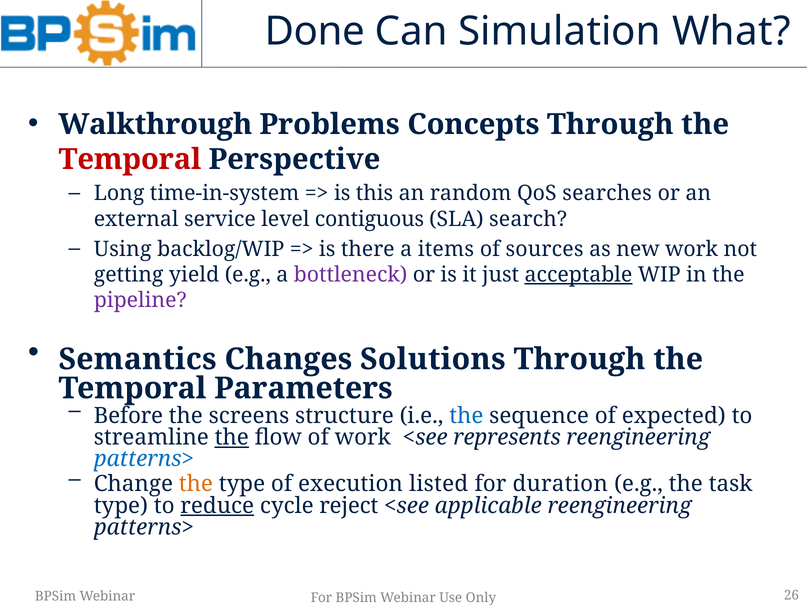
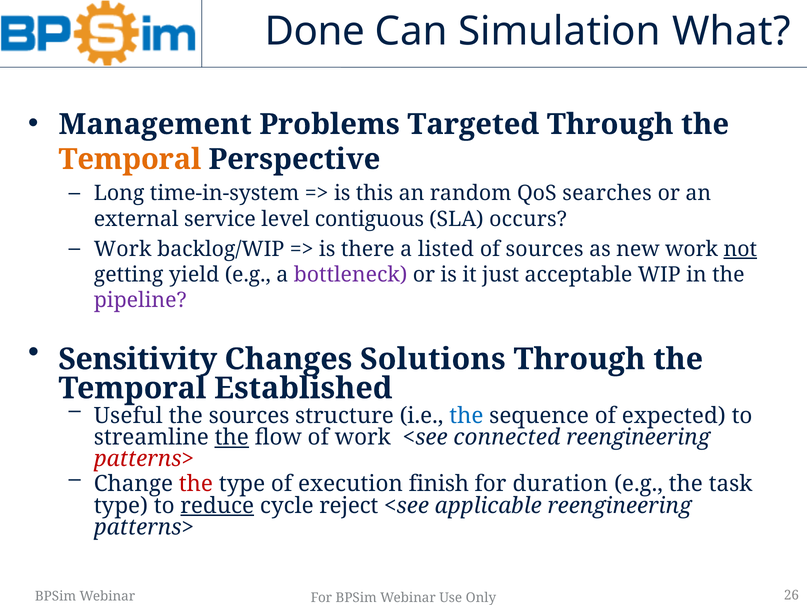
Walkthrough: Walkthrough -> Management (155, 124)
Concepts: Concepts -> Targeted (473, 124)
Temporal colour: red -> orange (130, 159)
search: search -> occurs (528, 219)
Using: Using -> Work (123, 249)
items: items -> listed (446, 249)
not underline: none -> present (740, 249)
acceptable underline: present -> none (578, 275)
Semantics: Semantics -> Sensitivity (138, 359)
Parameters: Parameters -> Established (303, 388)
Before: Before -> Useful (128, 416)
the screens: screens -> sources (249, 416)
represents: represents -> connected (507, 438)
patterns> colour: blue -> red (144, 459)
the colour: orange -> red (196, 484)
listed: listed -> finish (439, 484)
